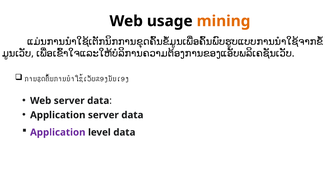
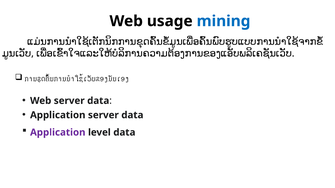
mining colour: orange -> blue (224, 21)
